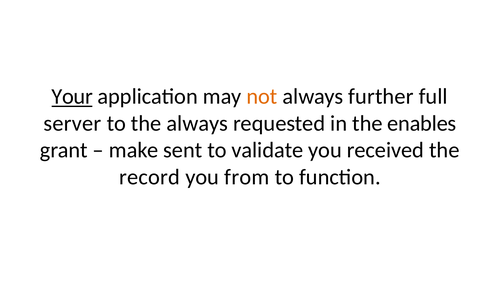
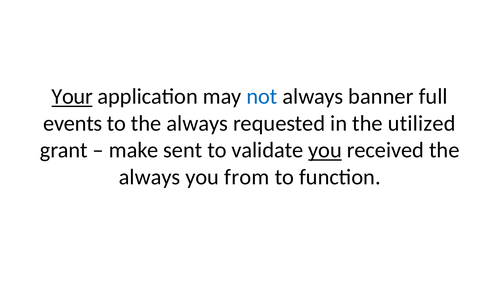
not colour: orange -> blue (262, 97)
further: further -> banner (381, 97)
server: server -> events (73, 124)
enables: enables -> utilized (422, 124)
you underline: none -> present (325, 151)
record: record -> always (150, 177)
